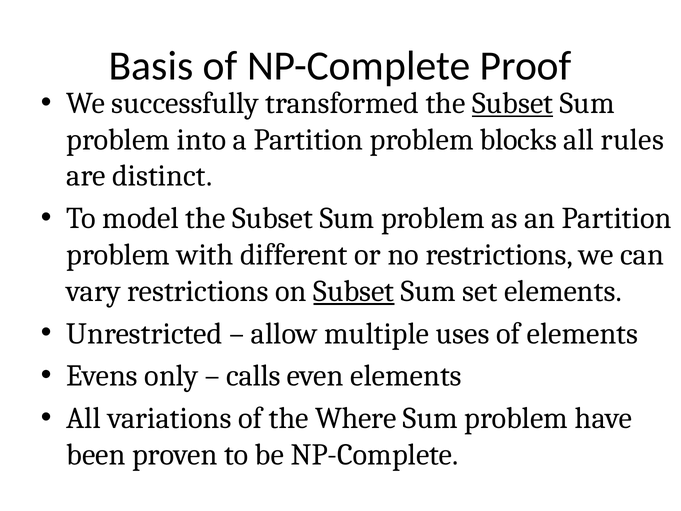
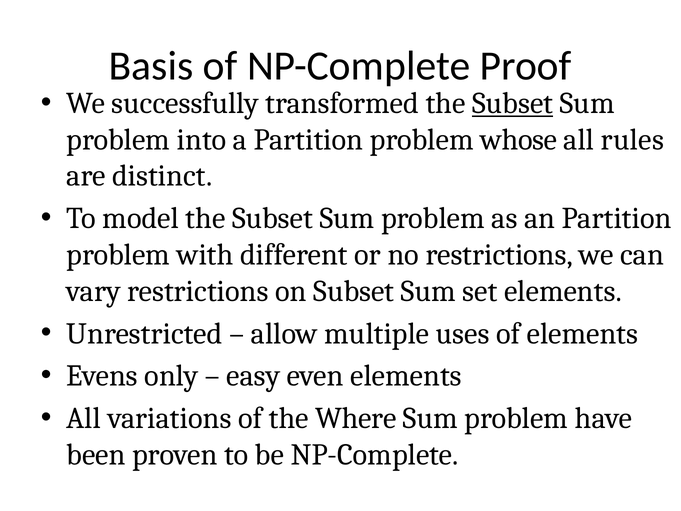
blocks: blocks -> whose (519, 140)
Subset underline: present -> none (354, 291)
calls: calls -> easy (253, 376)
